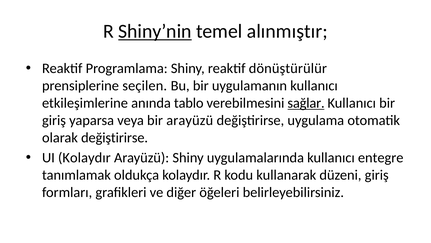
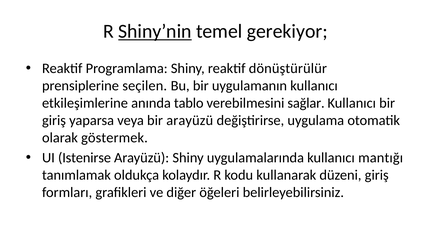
alınmıştır: alınmıştır -> gerekiyor (287, 31)
sağlar underline: present -> none (306, 103)
olarak değiştirirse: değiştirirse -> göstermek (114, 137)
UI Kolaydır: Kolaydır -> Istenirse (85, 157)
entegre: entegre -> mantığı (381, 157)
